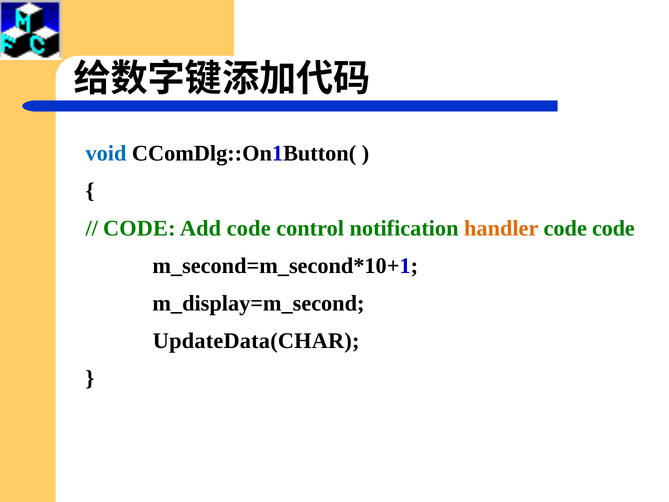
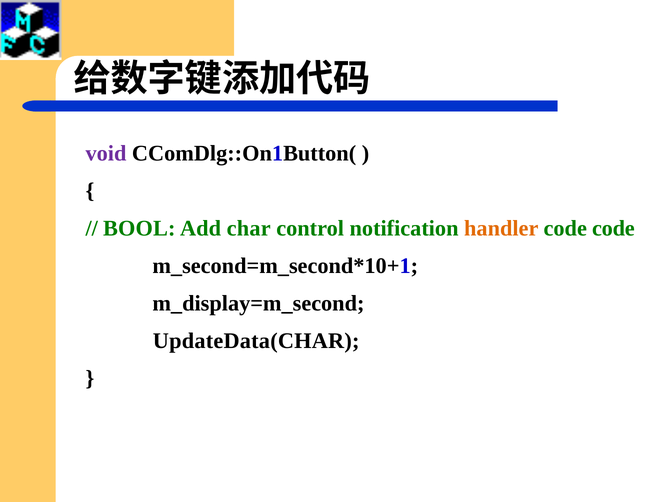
void colour: blue -> purple (106, 153)
CODE: CODE -> BOOL (139, 228)
Add code: code -> char (249, 228)
